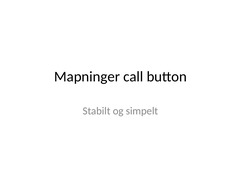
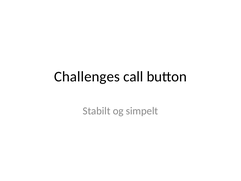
Mapninger: Mapninger -> Challenges (87, 77)
